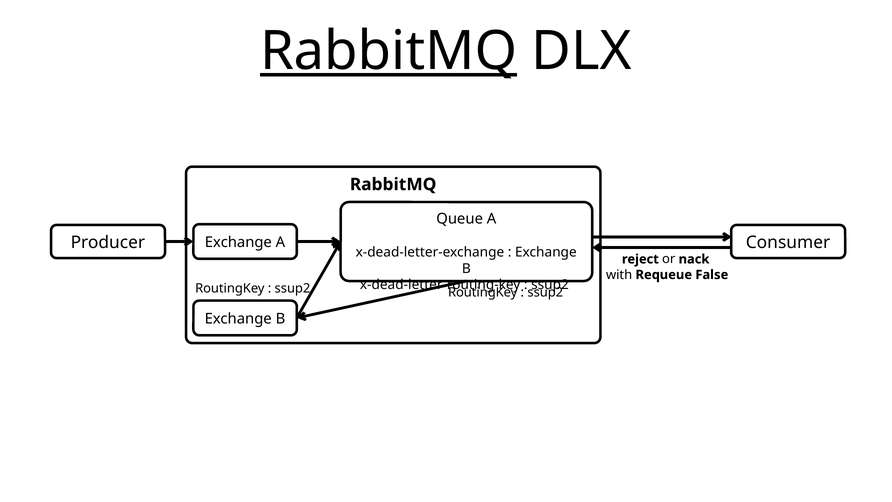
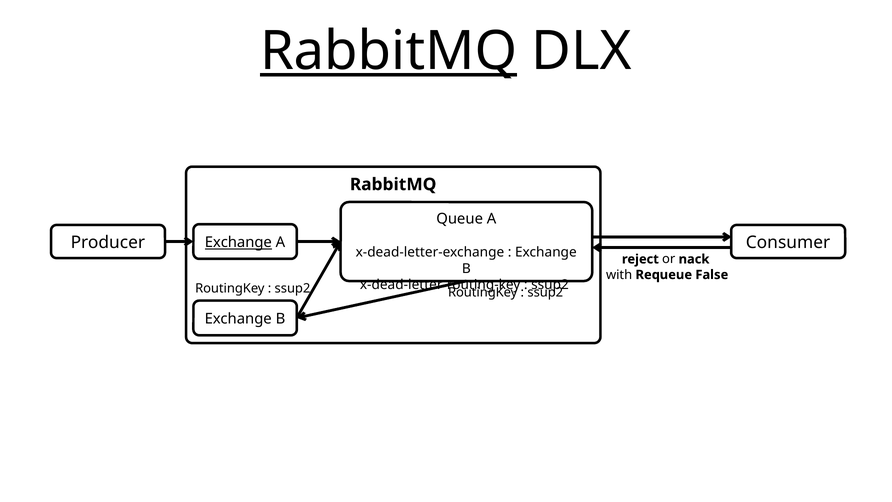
Exchange underline: none -> present (238, 242)
